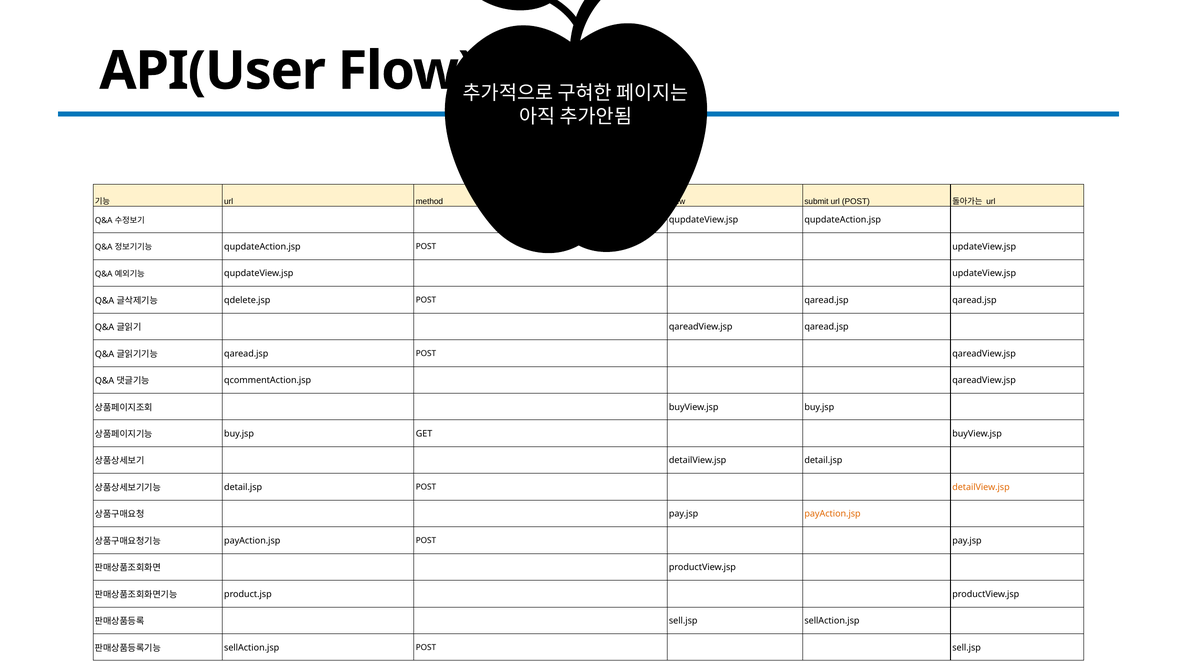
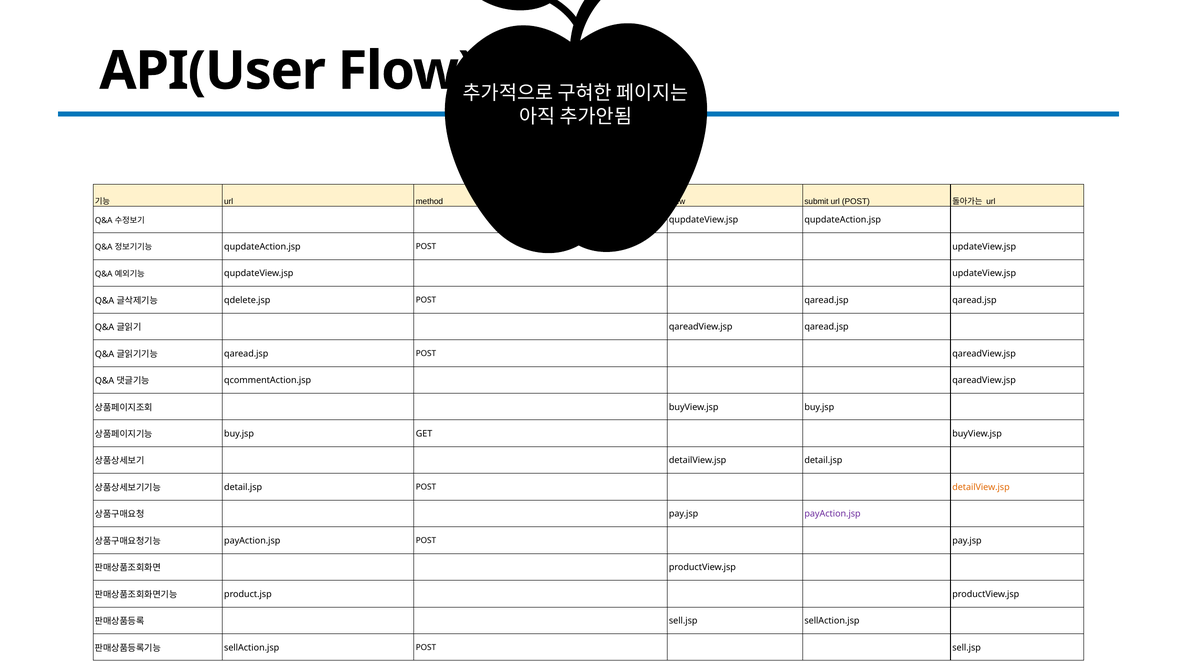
payAction.jsp colour: orange -> purple (833, 514)
